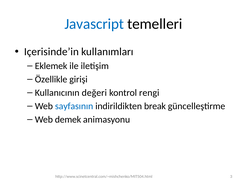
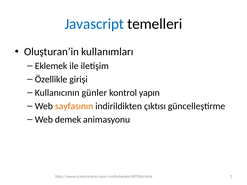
Içerisinde’in: Içerisinde’in -> Oluşturan’in (51, 52)
değeri: değeri -> günler (94, 93)
rengi: rengi -> yapın (149, 93)
sayfasının colour: blue -> orange (74, 106)
break: break -> çıktısı (155, 106)
